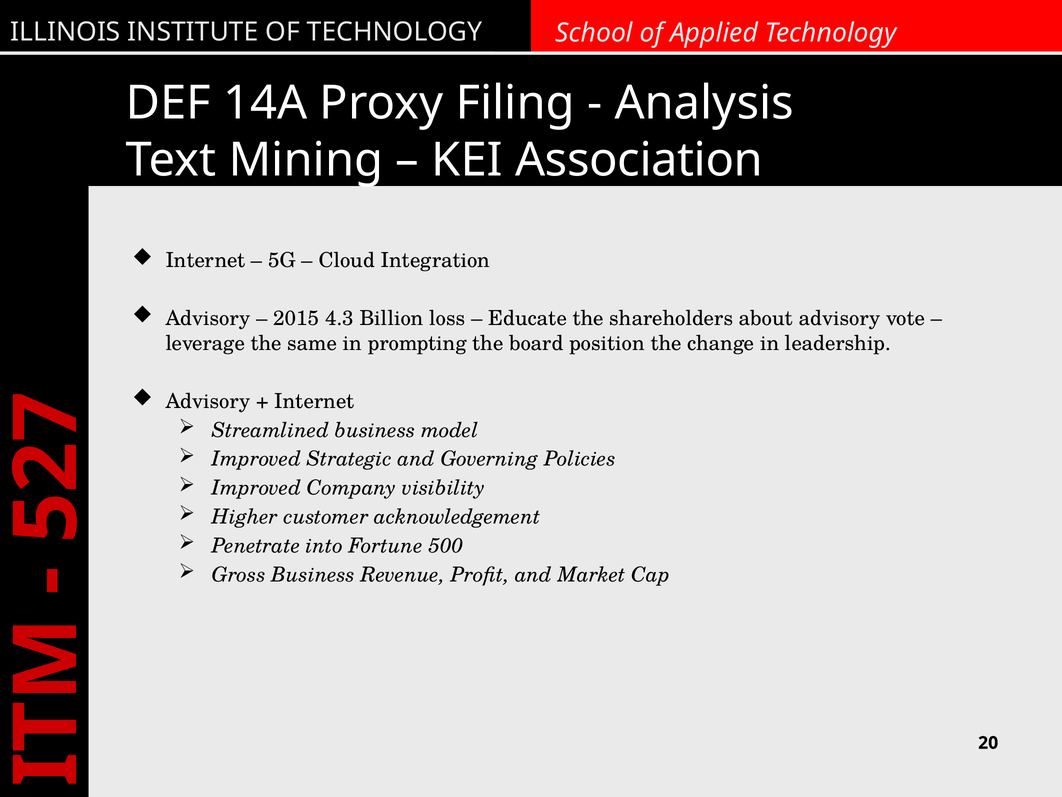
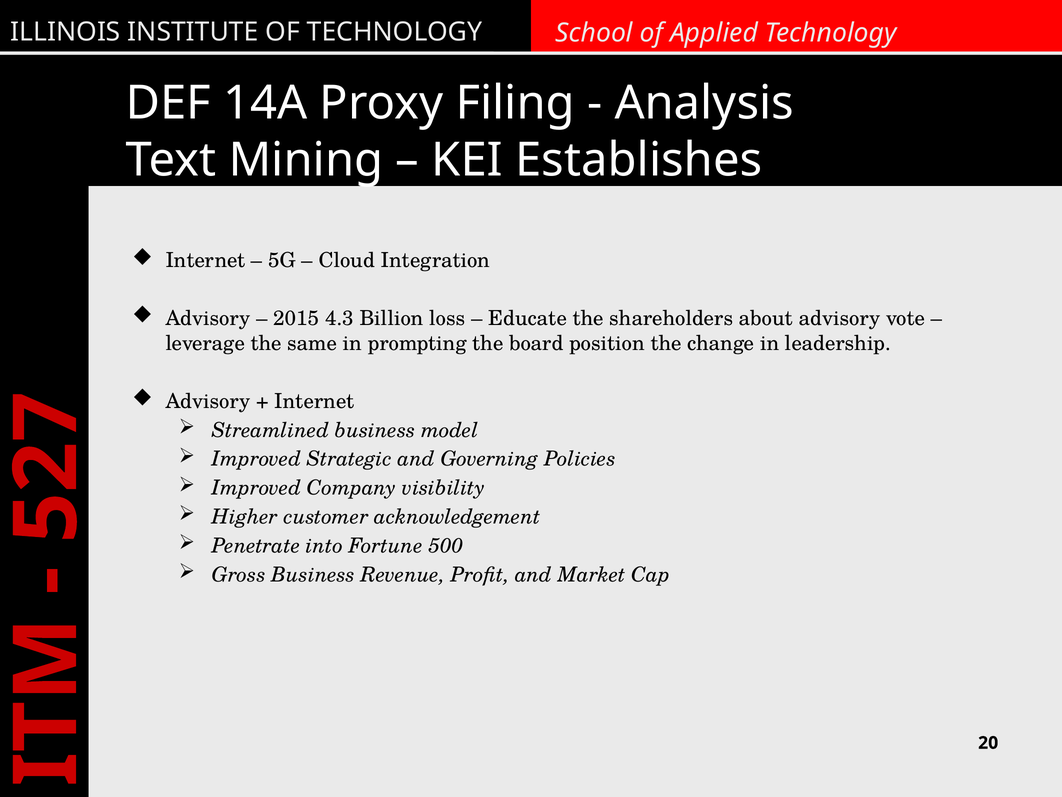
Association: Association -> Establishes (639, 160)
